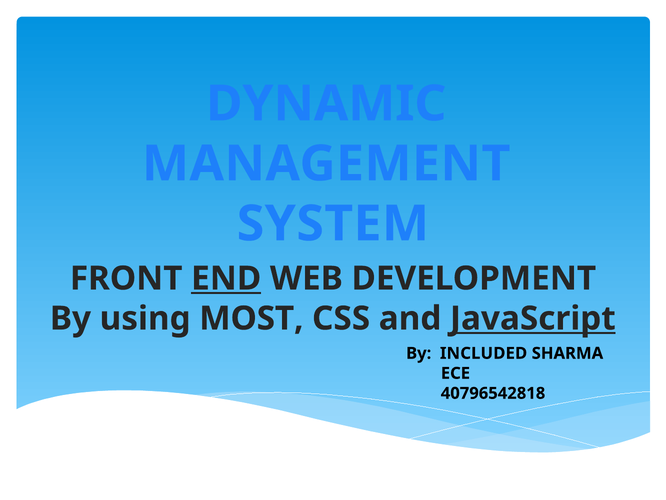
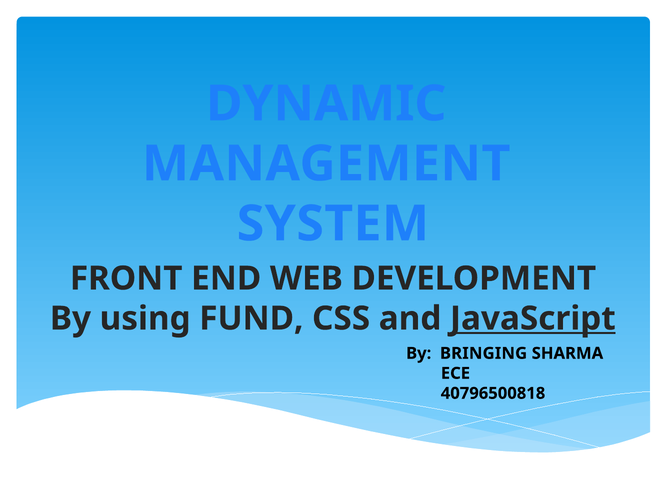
END underline: present -> none (226, 278)
MOST: MOST -> FUND (251, 318)
INCLUDED: INCLUDED -> BRINGING (484, 353)
40796542818: 40796542818 -> 40796500818 (493, 393)
